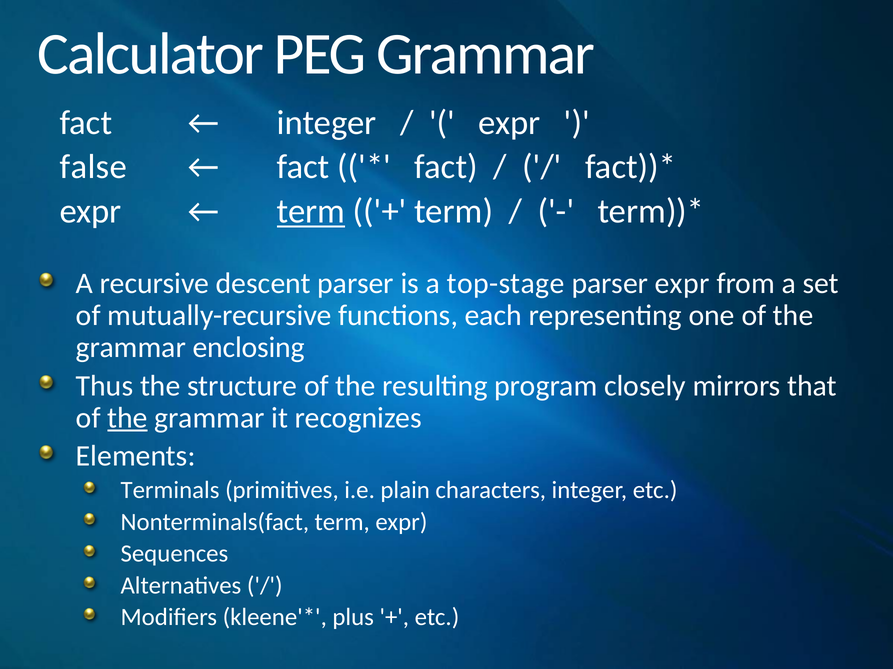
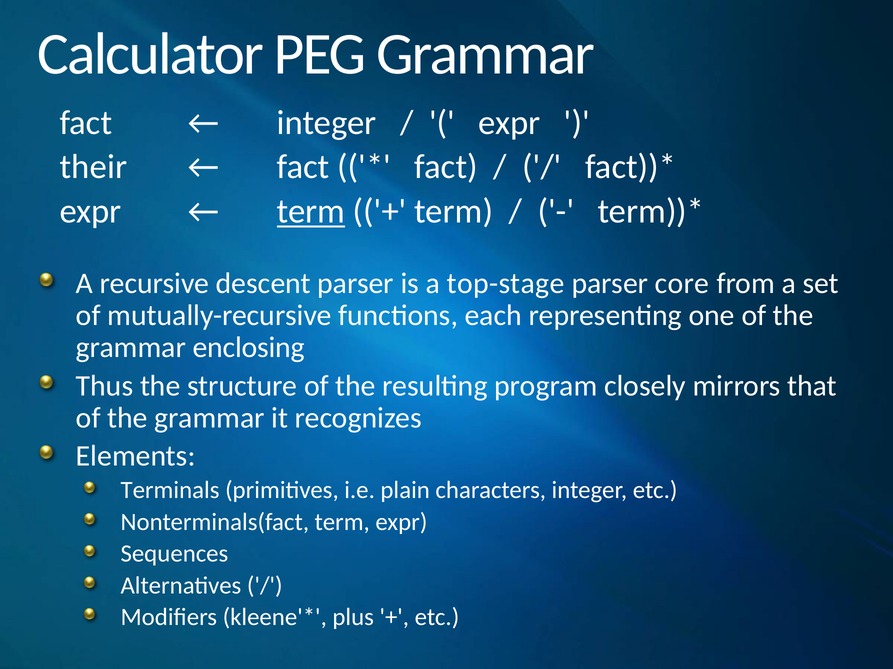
false: false -> their (94, 167)
parser expr: expr -> core (682, 284)
the underline: present -> none (128, 418)
